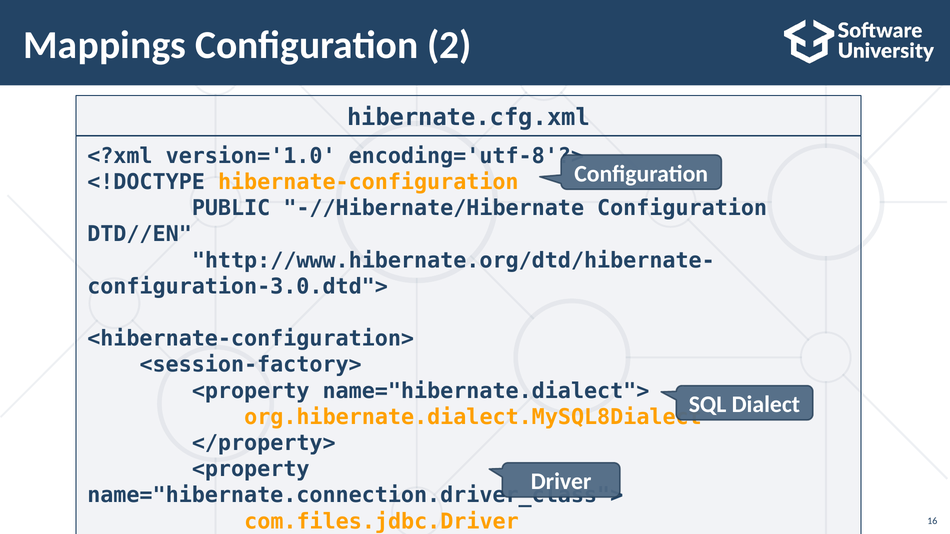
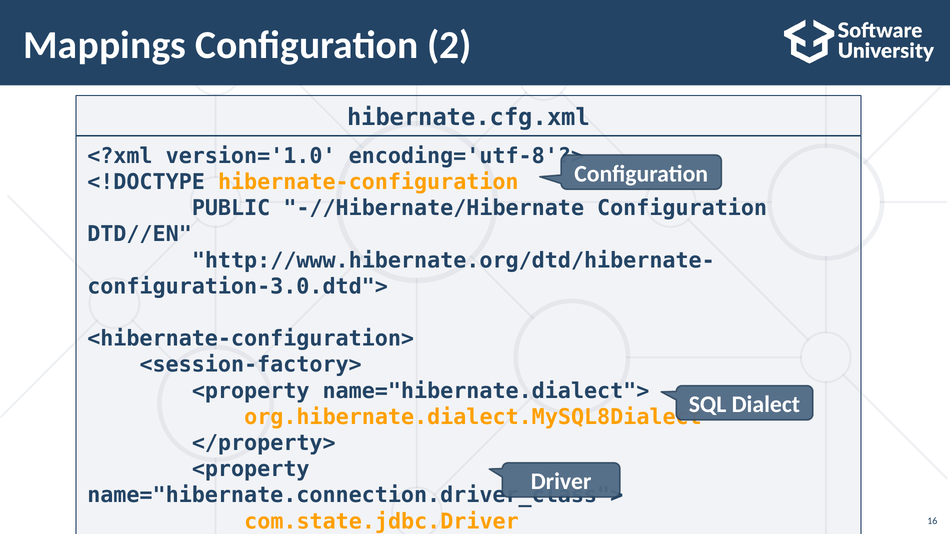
com.files.jdbc.Driver: com.files.jdbc.Driver -> com.state.jdbc.Driver (382, 522)
